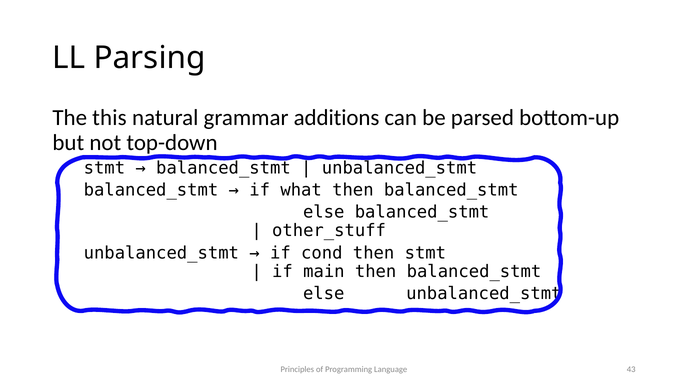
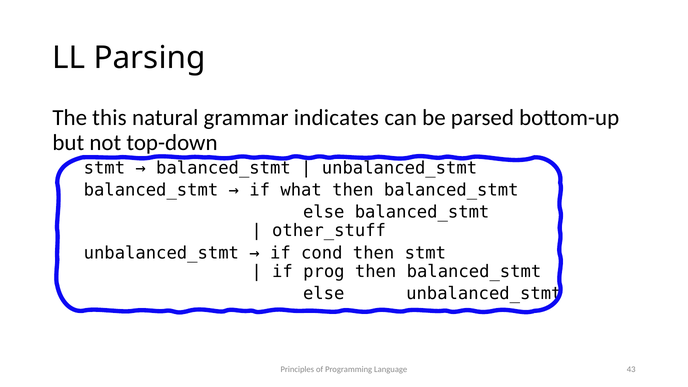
additions: additions -> indicates (336, 118)
main: main -> prog (324, 271)
